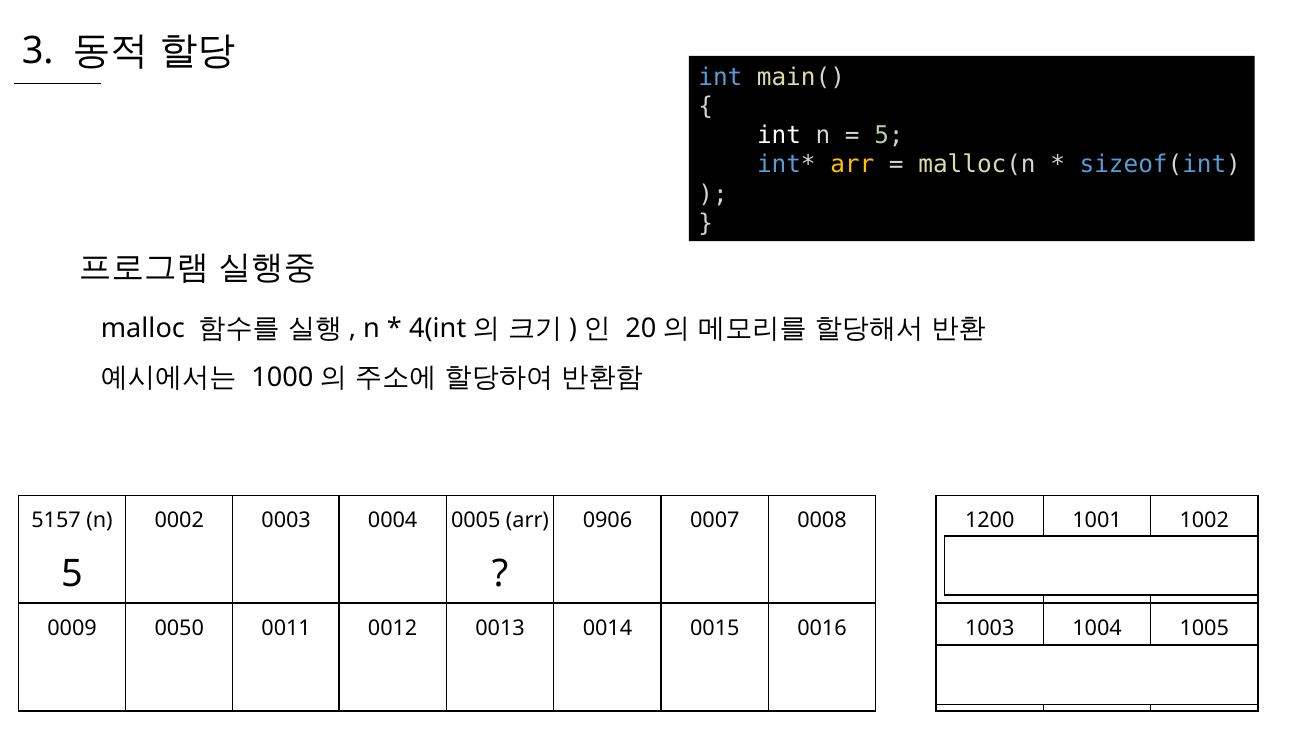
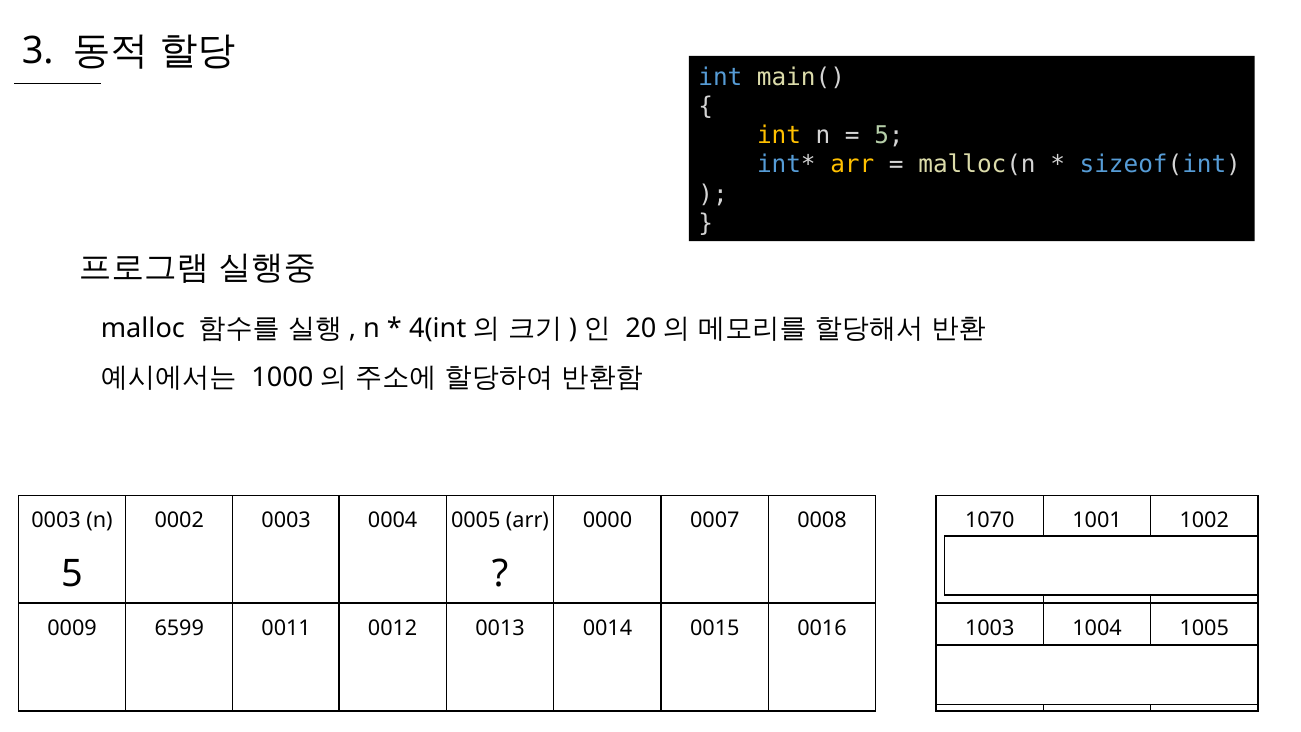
int colour: white -> yellow (779, 136)
5157: 5157 -> 0003 (56, 520)
0906: 0906 -> 0000 (607, 520)
1200: 1200 -> 1070 (990, 520)
0050: 0050 -> 6599 (179, 628)
